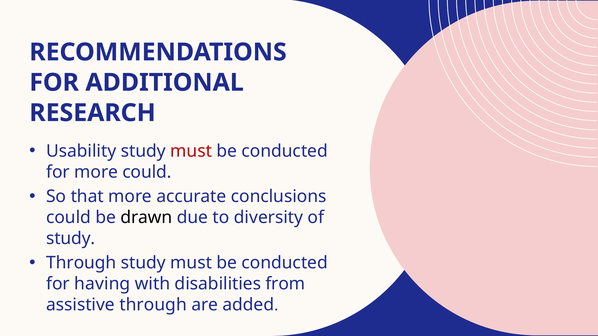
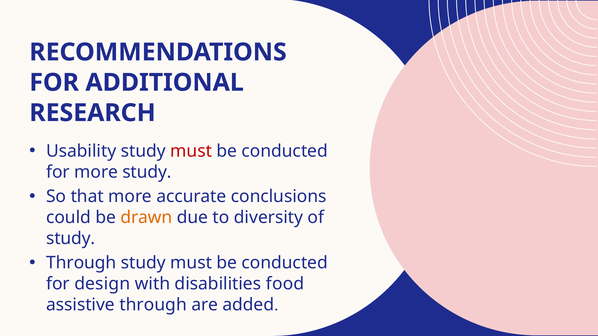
more could: could -> study (147, 172)
drawn colour: black -> orange (146, 218)
having: having -> design (102, 284)
from: from -> food (285, 284)
